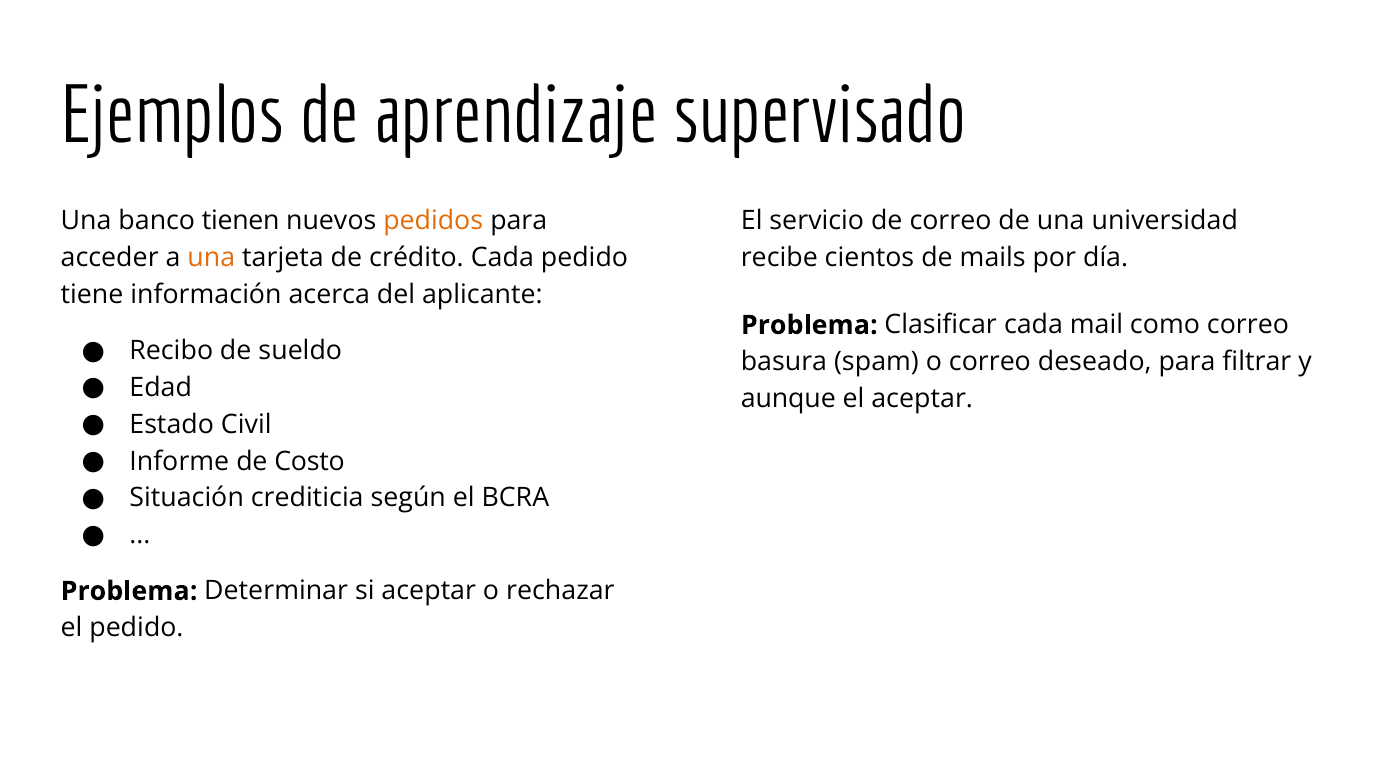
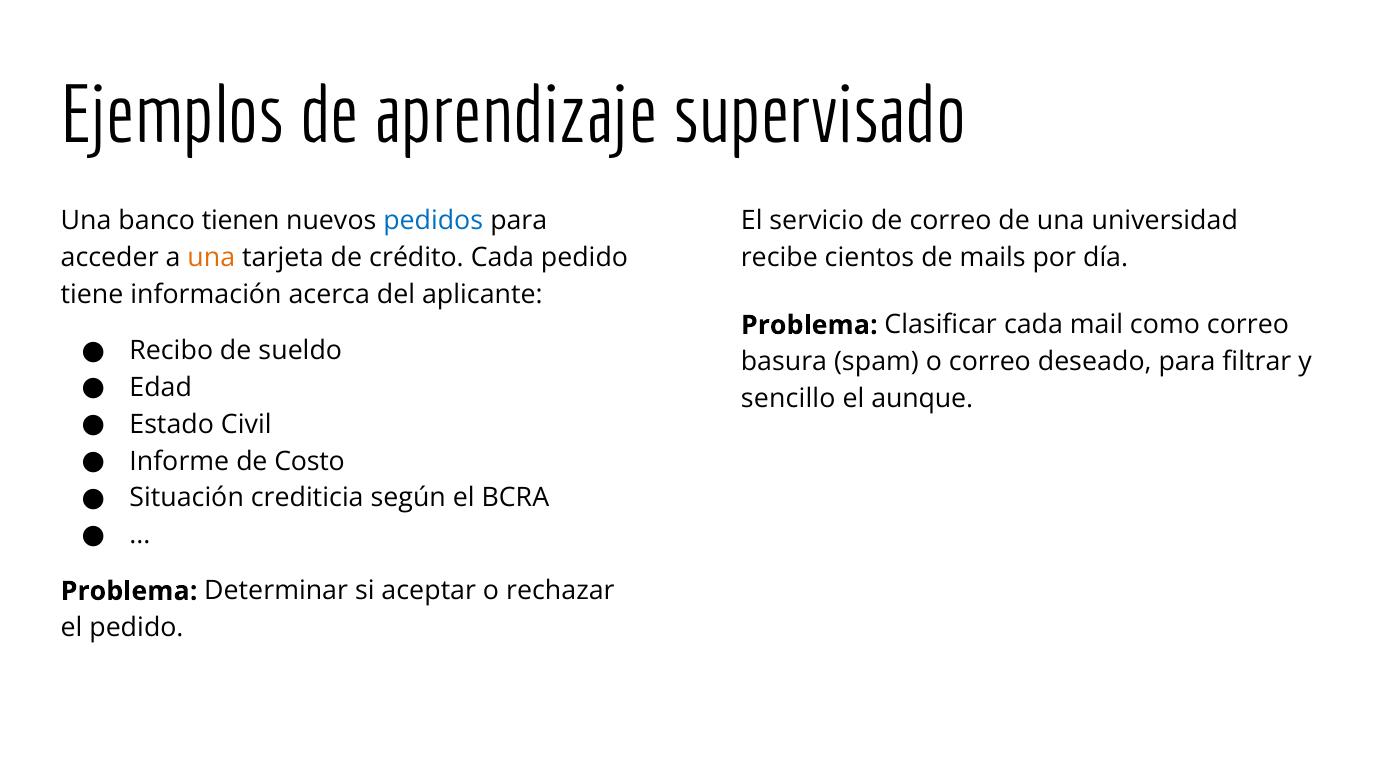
pedidos colour: orange -> blue (433, 221)
aunque: aunque -> sencillo (788, 399)
el aceptar: aceptar -> aunque (922, 399)
